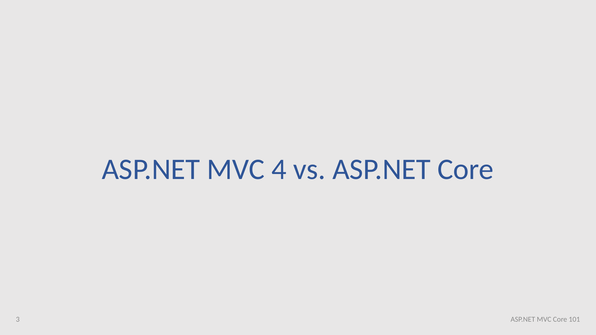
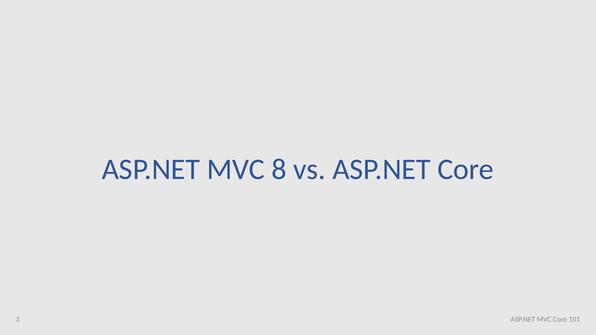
4: 4 -> 8 (279, 169)
